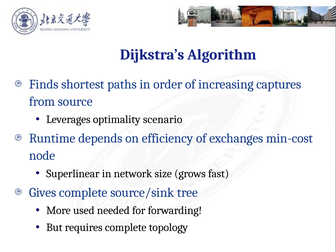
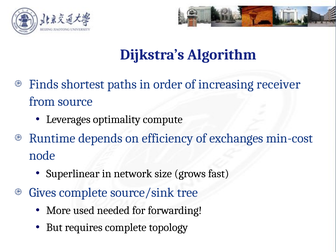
captures: captures -> receiver (279, 84)
scenario: scenario -> compute (163, 120)
